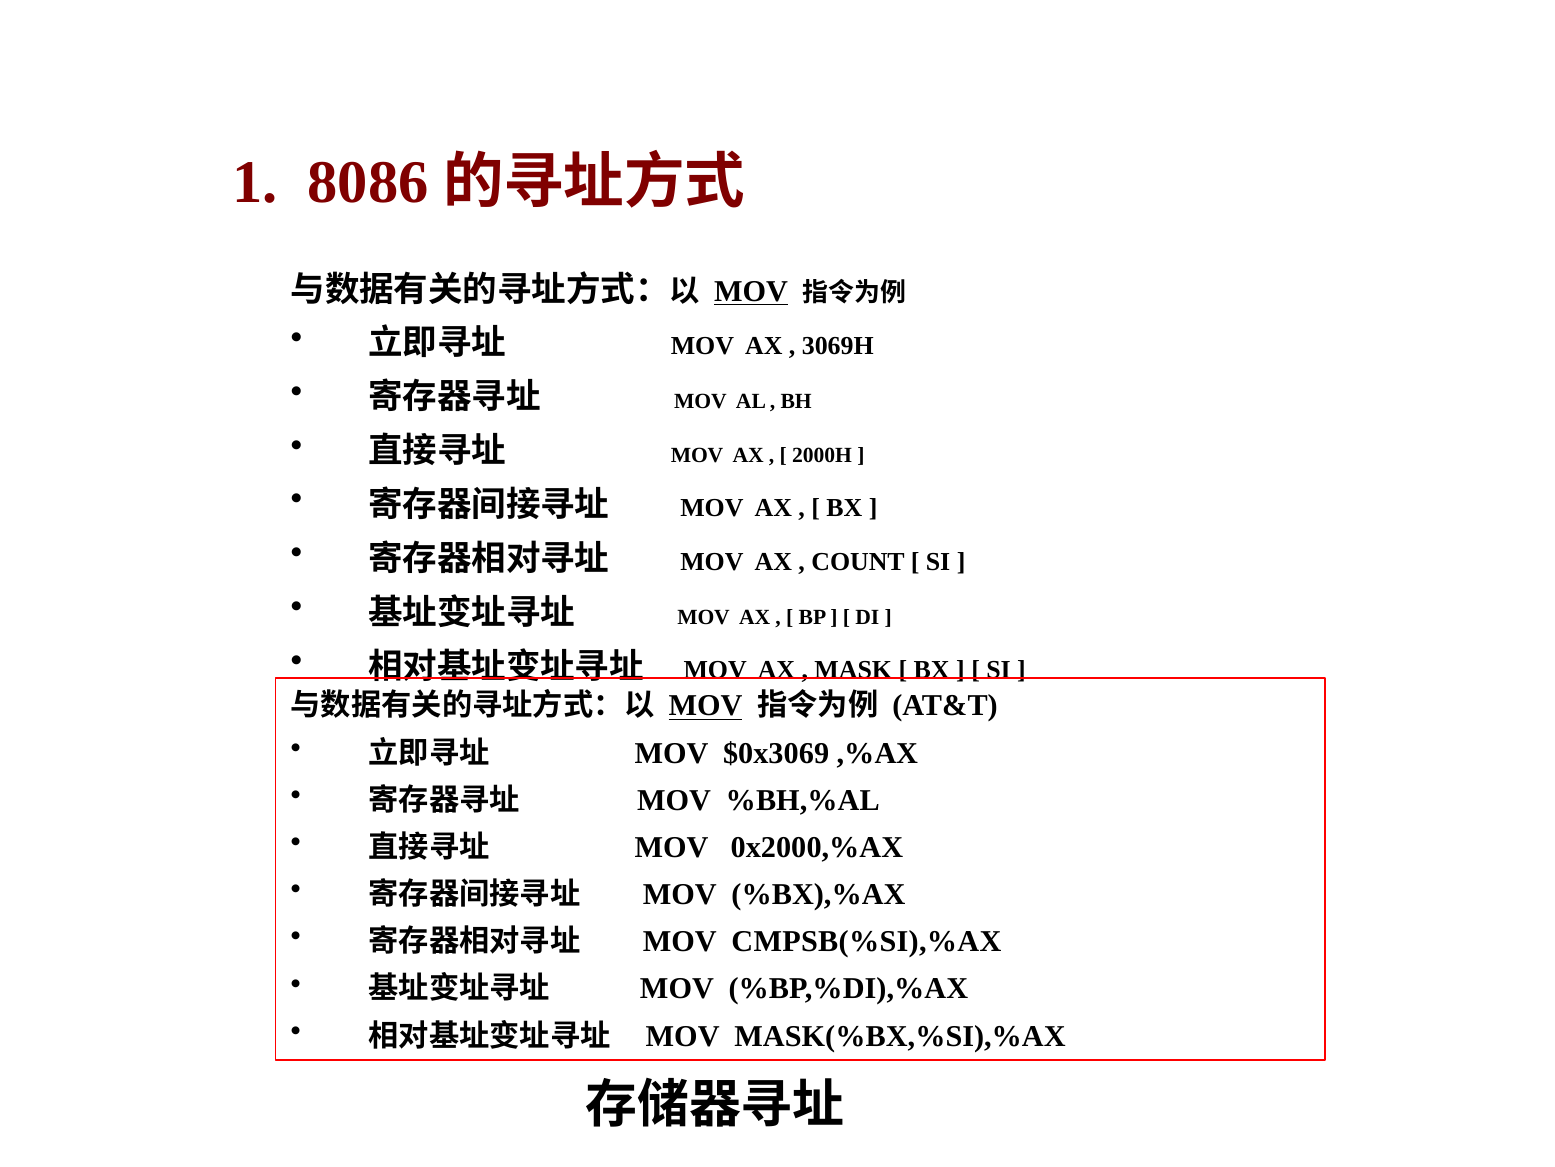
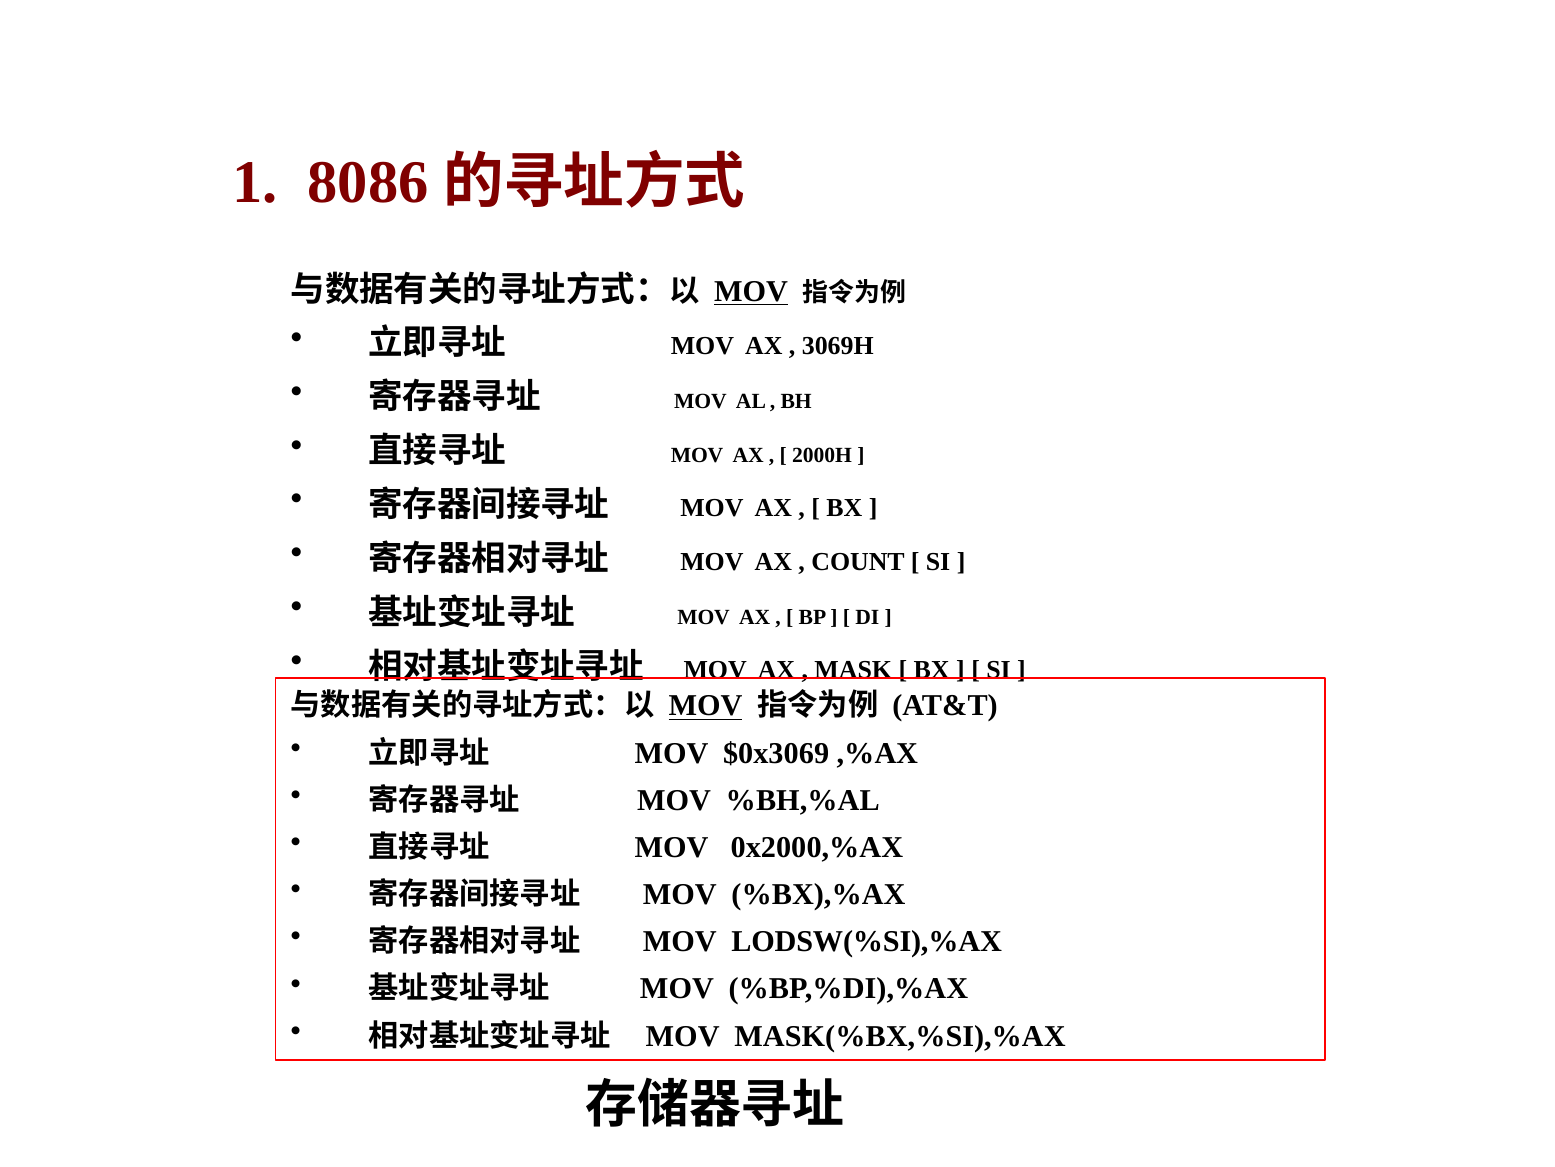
CMPSB(%SI),%AX: CMPSB(%SI),%AX -> LODSW(%SI),%AX (867, 941)
